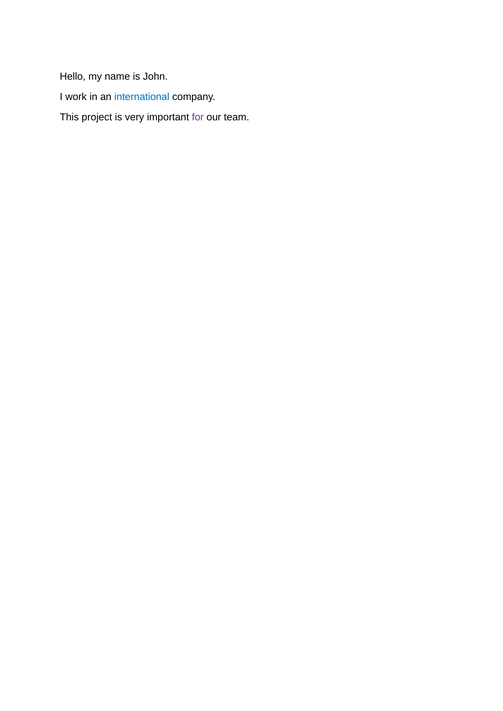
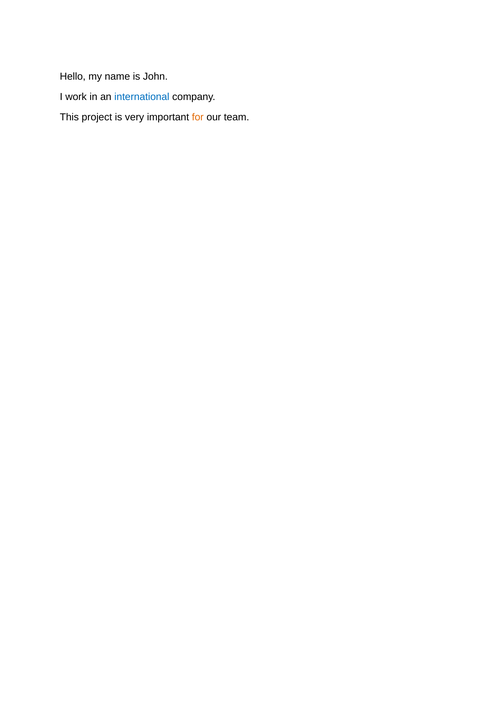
for colour: purple -> orange (198, 117)
